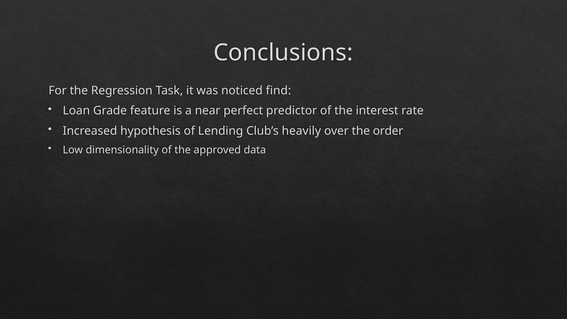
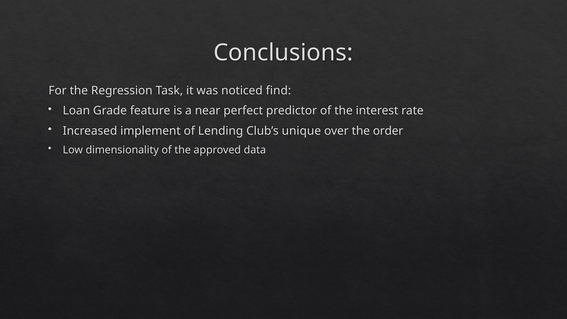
hypothesis: hypothesis -> implement (150, 131)
heavily: heavily -> unique (301, 131)
